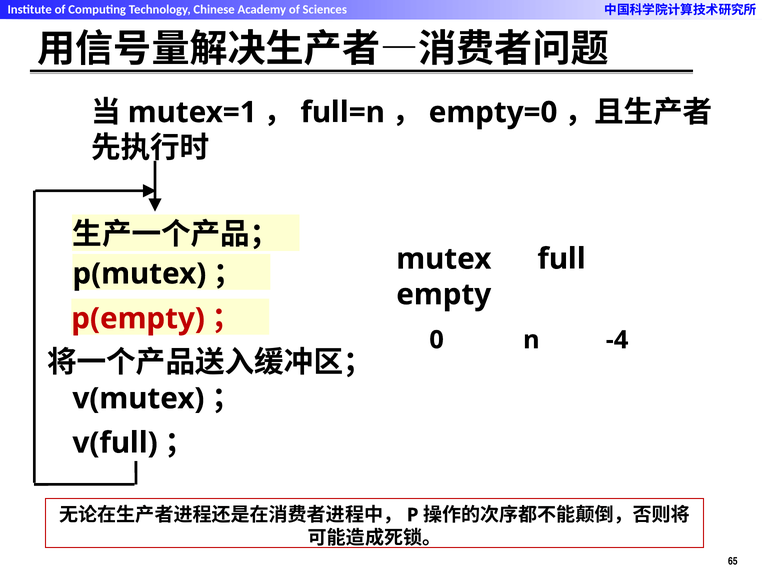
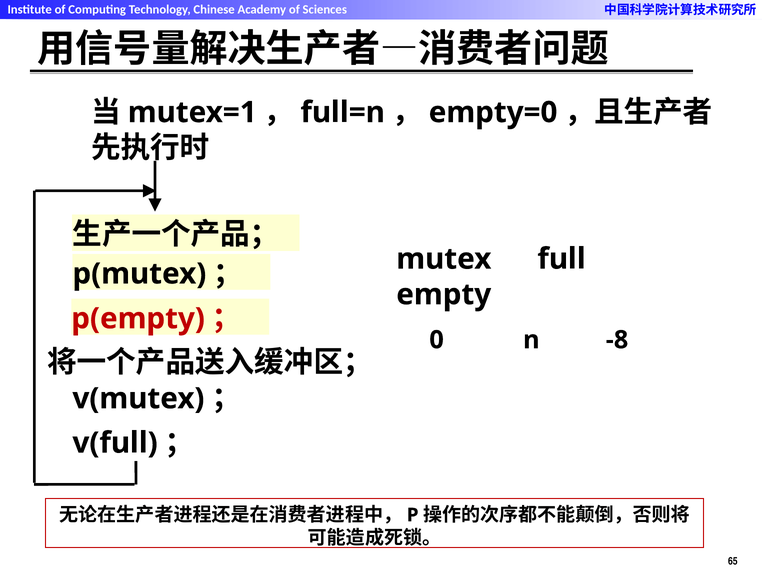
-4: -4 -> -8 (617, 340)
